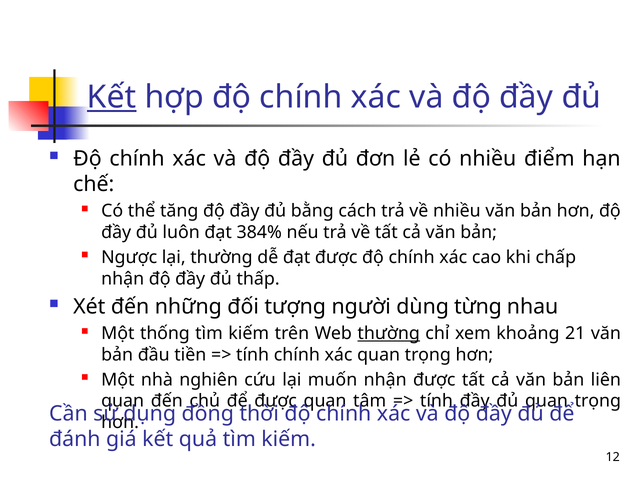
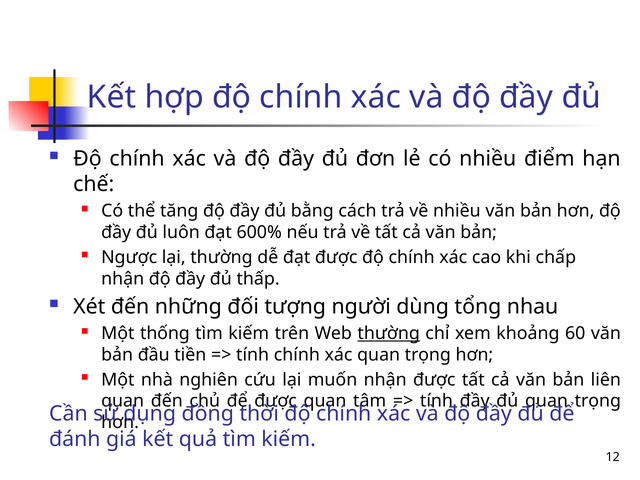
Kết underline: present -> none (112, 97)
384%: 384% -> 600% (259, 232)
từng: từng -> tổng (478, 307)
21: 21 -> 60 (575, 333)
